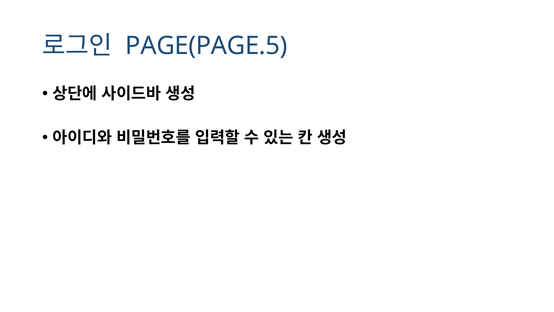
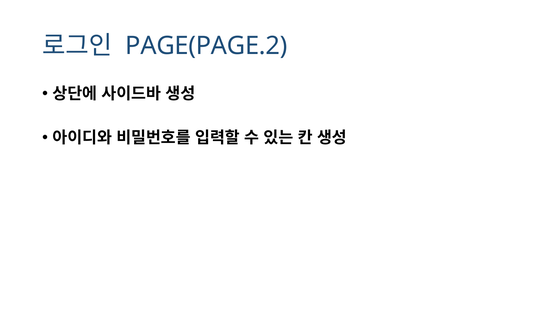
PAGE(PAGE.5: PAGE(PAGE.5 -> PAGE(PAGE.2 (206, 46)
